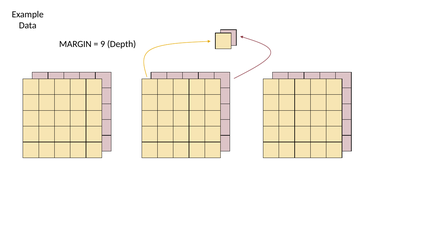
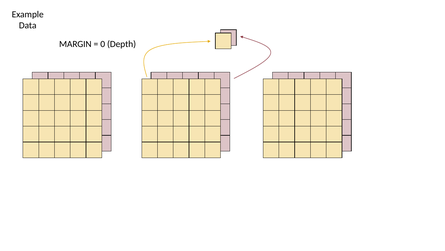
9: 9 -> 0 (103, 44)
